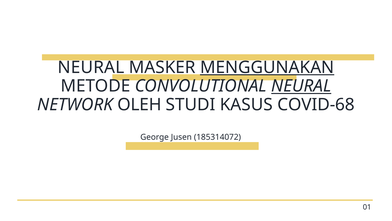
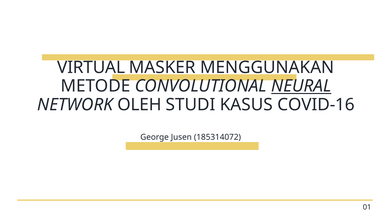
NEURAL: NEURAL -> VIRTUAL (91, 67)
MENGGUNAKAN underline: present -> none (267, 67)
COVID-68: COVID-68 -> COVID-16 (316, 104)
